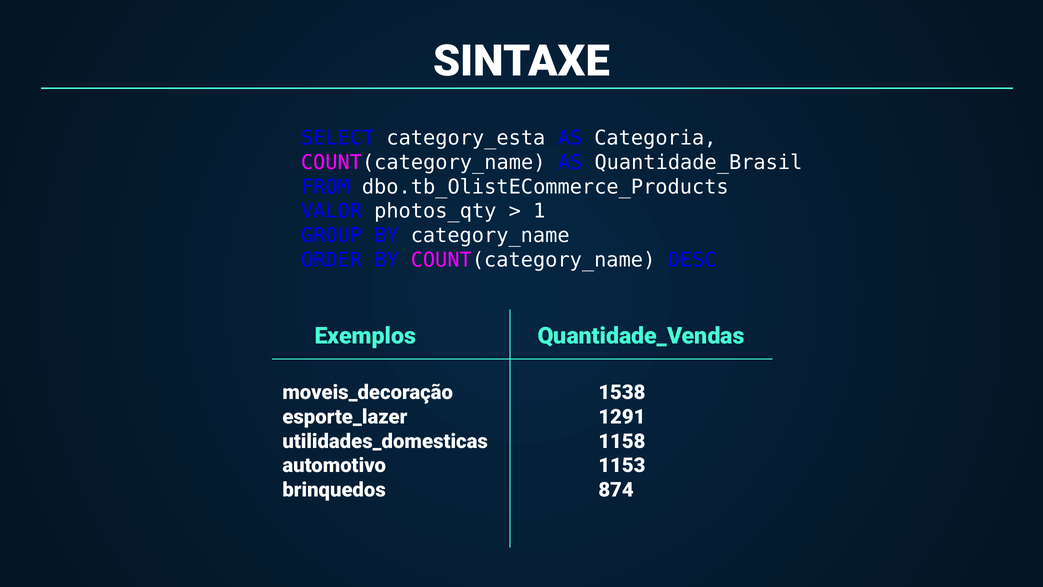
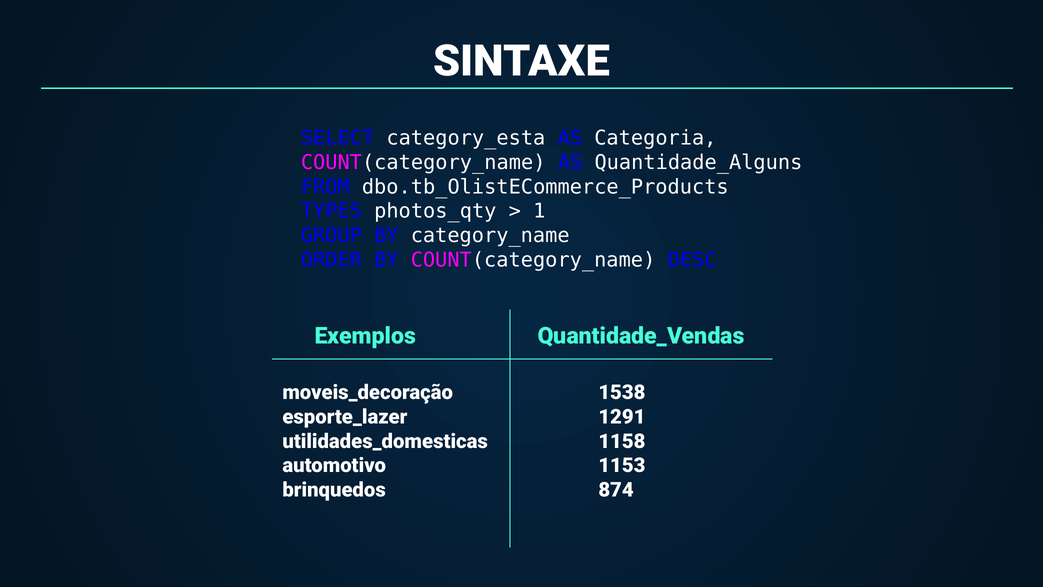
Quantidade_Brasil: Quantidade_Brasil -> Quantidade_Alguns (698, 162)
VALOR: VALOR -> TYPES (331, 211)
